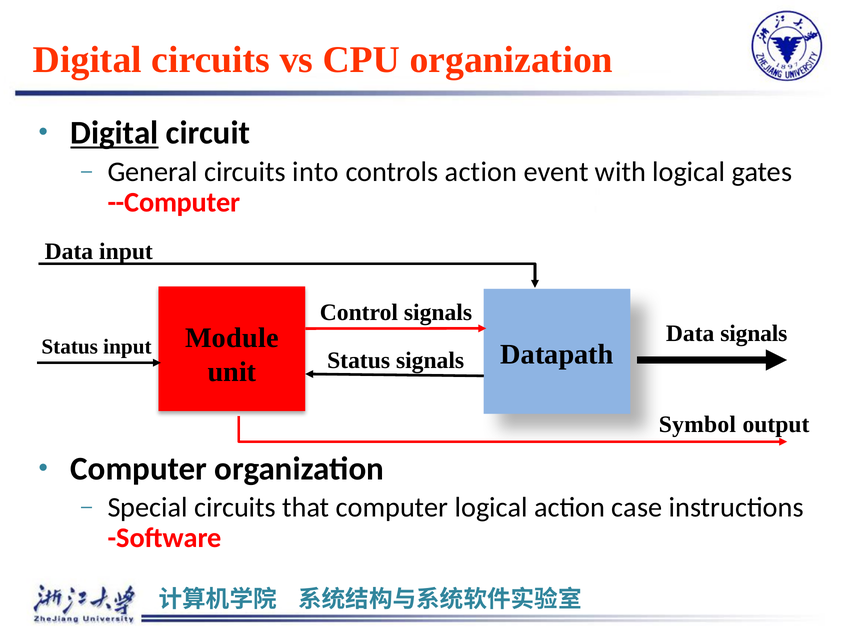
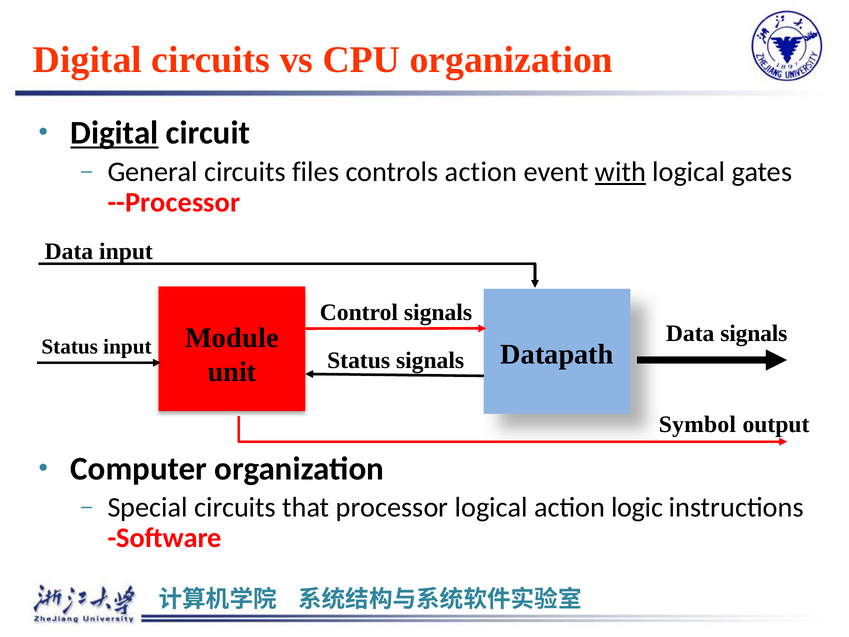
into: into -> files (316, 172)
with underline: none -> present (621, 172)
--Computer: --Computer -> --Processor (174, 202)
that computer: computer -> processor (392, 507)
case: case -> logic (637, 507)
